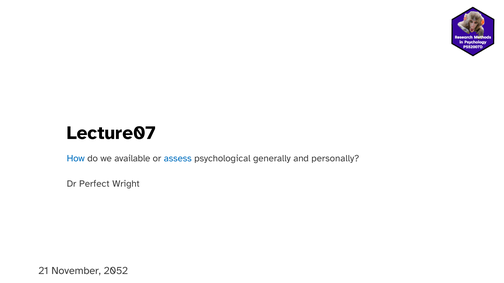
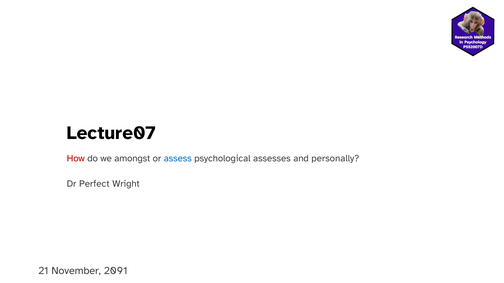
How colour: blue -> red (76, 159)
available: available -> amongst (132, 159)
generally: generally -> assesses (272, 159)
2052: 2052 -> 2091 (116, 271)
